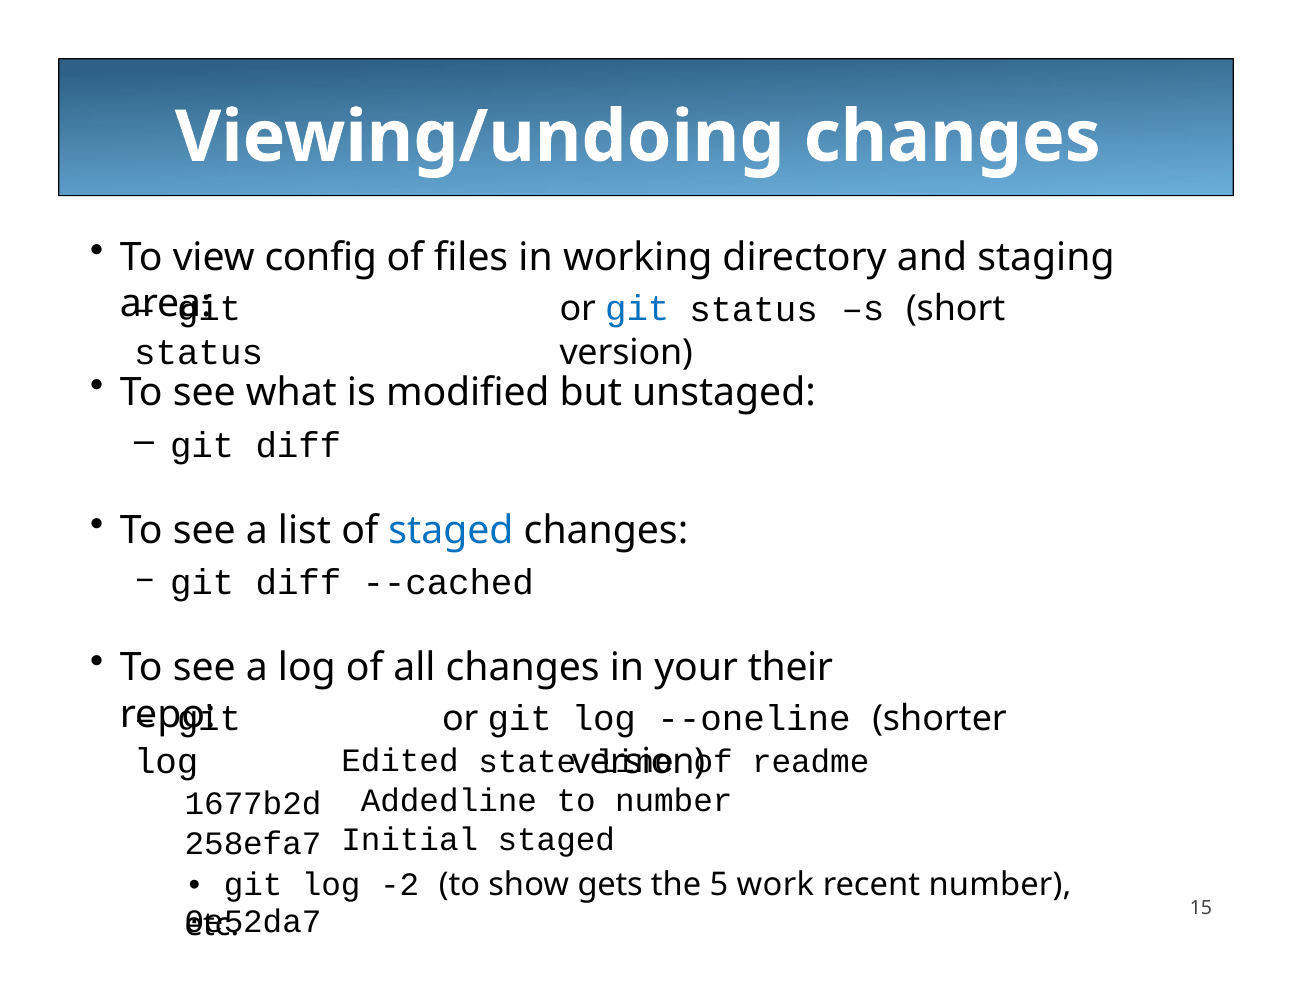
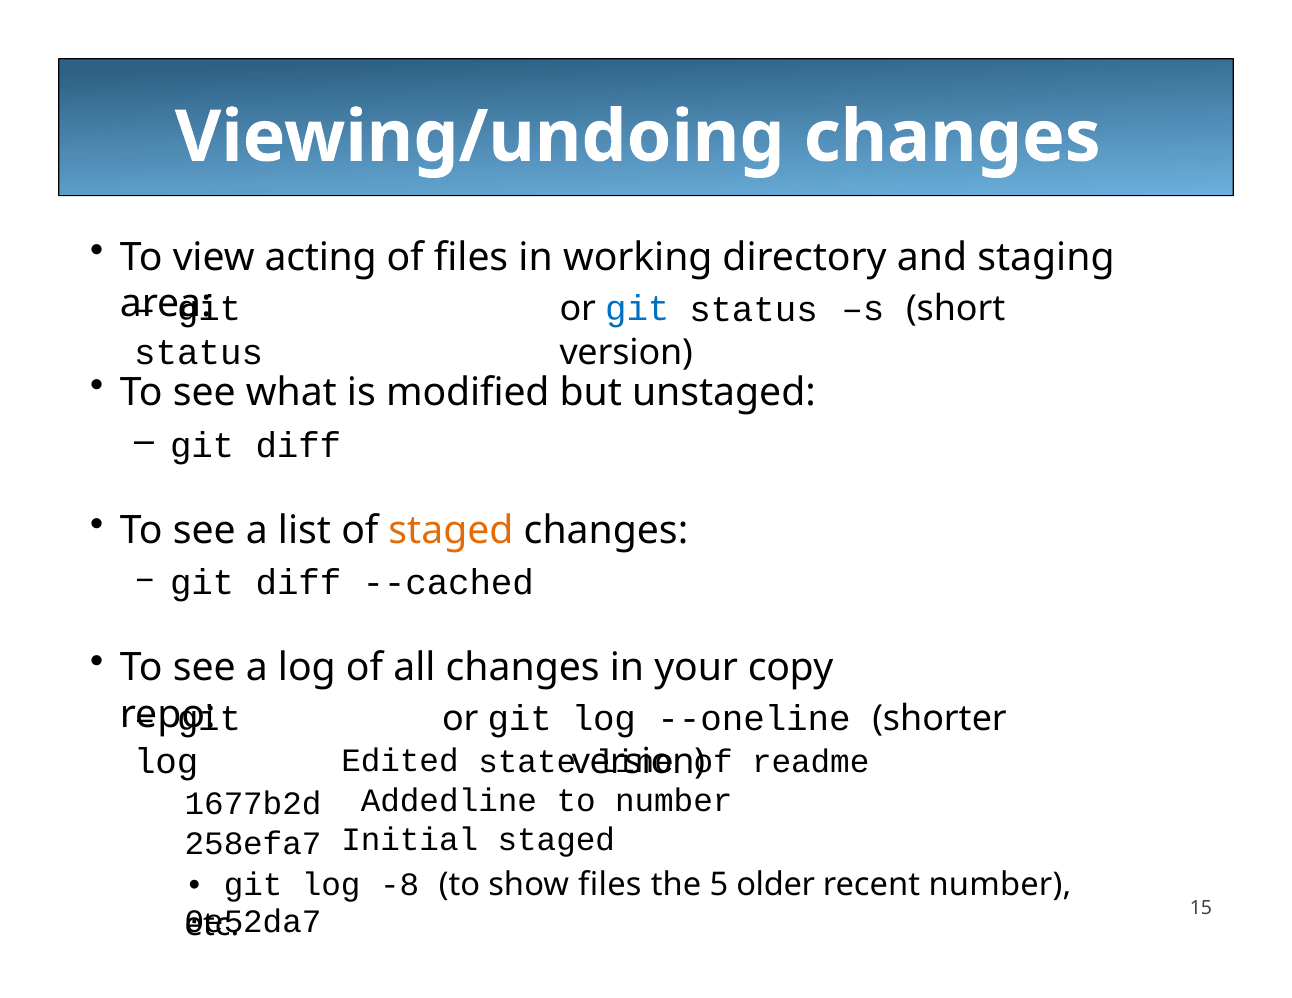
config: config -> acting (321, 257)
staged colour: blue -> orange (451, 531)
their: their -> copy (791, 668)
-2: -2 -> -8 (400, 885)
show gets: gets -> files (610, 885)
work: work -> older (776, 885)
